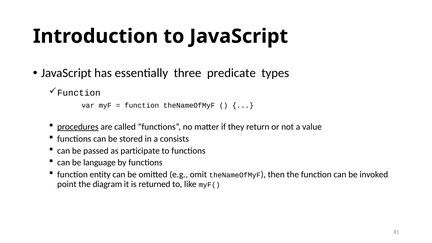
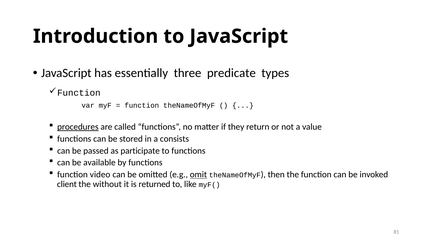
language: language -> available (99, 163)
entity: entity -> video (100, 175)
omit underline: none -> present (198, 175)
point: point -> client (67, 184)
diagram: diagram -> without (107, 184)
